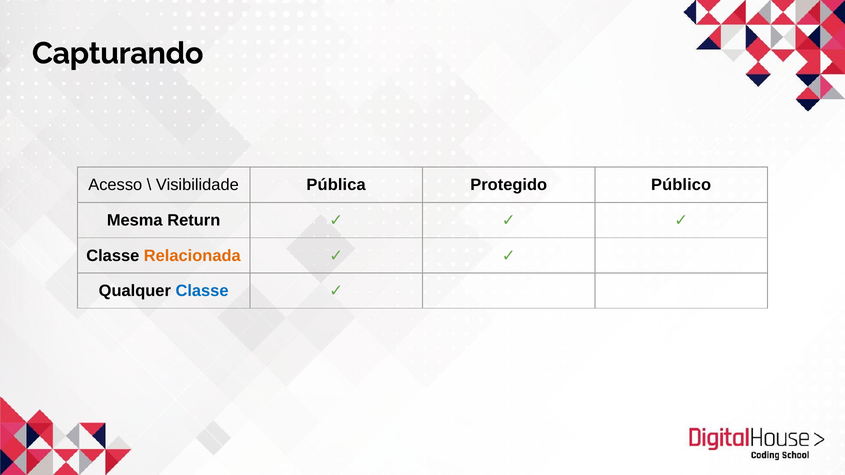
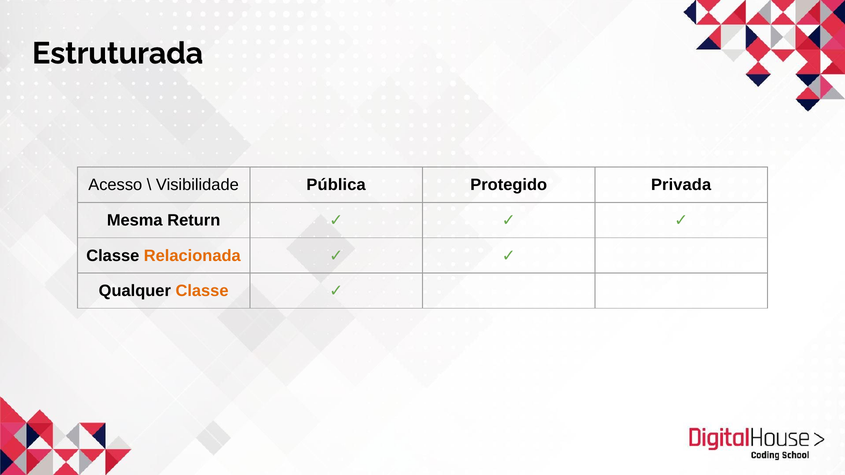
Capturando: Capturando -> Estruturada (118, 53)
Público: Público -> Privada (681, 185)
Classe colour: blue -> orange (202, 291)
